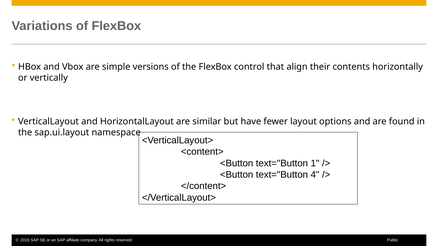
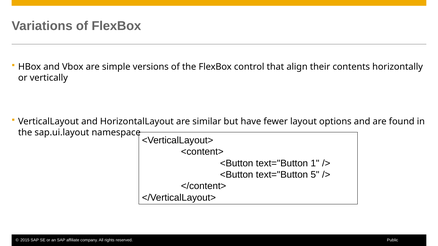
4: 4 -> 5 (315, 175)
